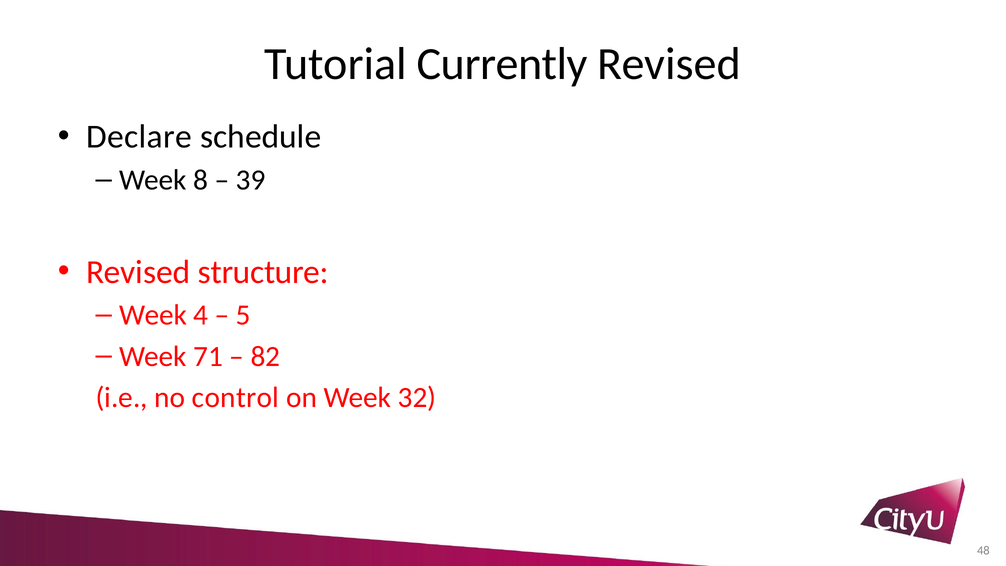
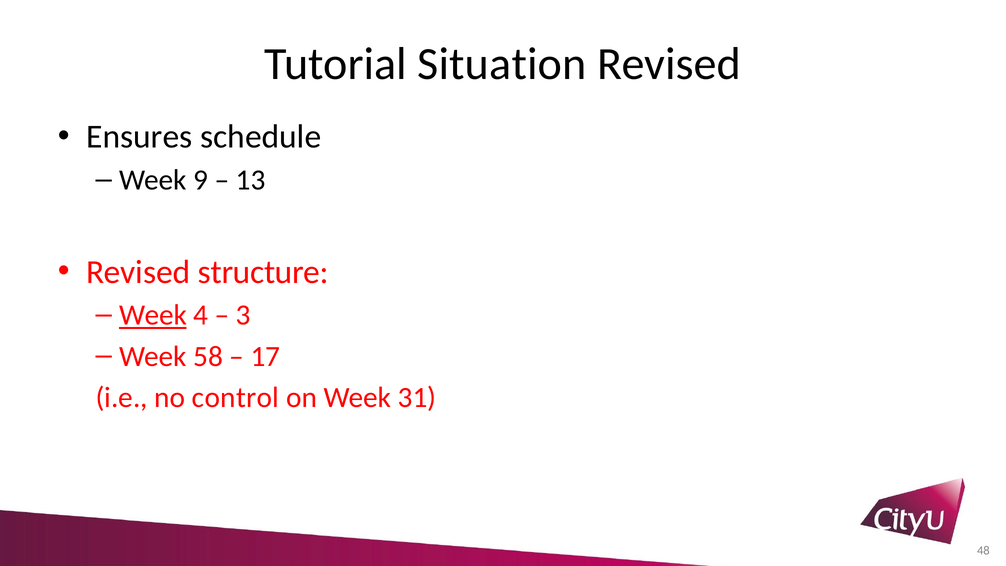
Currently: Currently -> Situation (502, 64)
Declare: Declare -> Ensures (139, 137)
8: 8 -> 9 (201, 180)
39: 39 -> 13 (251, 180)
Week underline: none -> present (153, 315)
5: 5 -> 3 (243, 315)
71: 71 -> 58 (208, 356)
82: 82 -> 17 (265, 356)
32: 32 -> 31 (417, 397)
